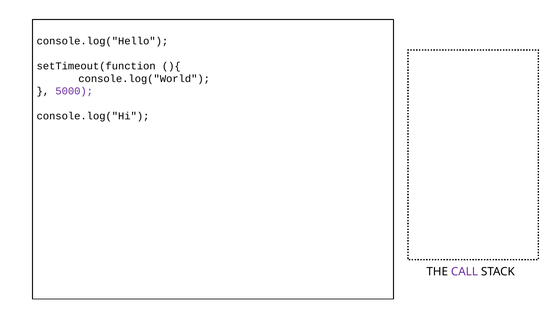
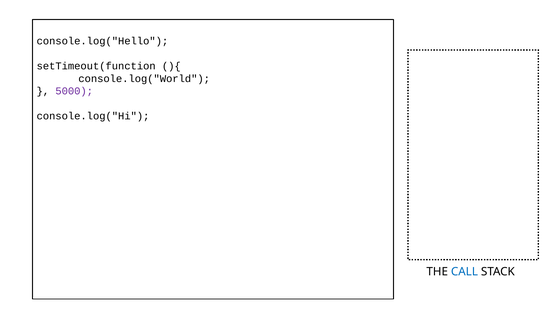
CALL colour: purple -> blue (464, 272)
